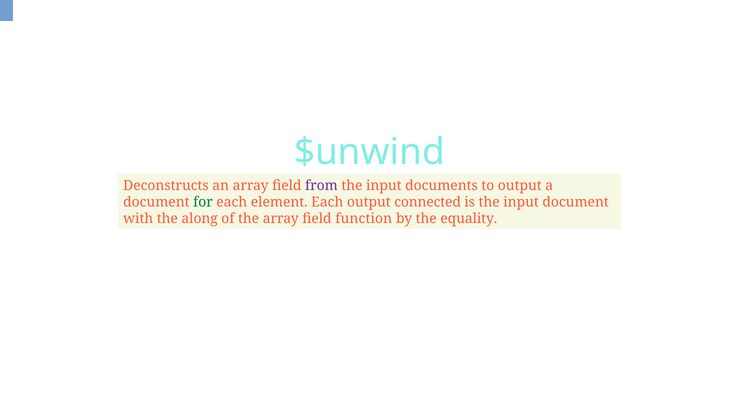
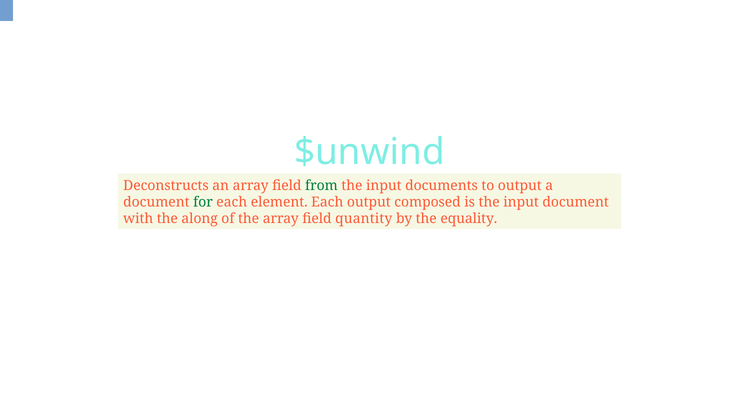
from colour: purple -> green (321, 185)
connected: connected -> composed (428, 202)
function: function -> quantity (364, 219)
